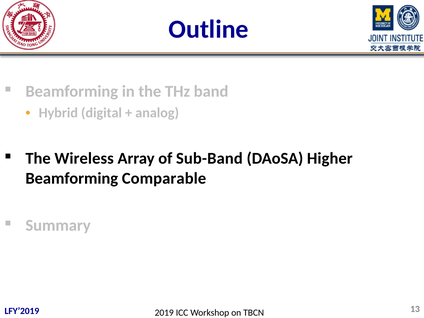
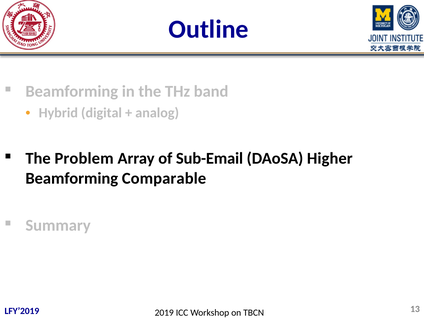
Wireless: Wireless -> Problem (84, 158)
Sub-Band: Sub-Band -> Sub-Email (210, 158)
